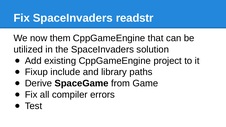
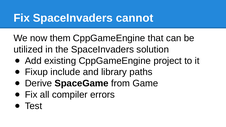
readstr: readstr -> cannot (135, 18)
